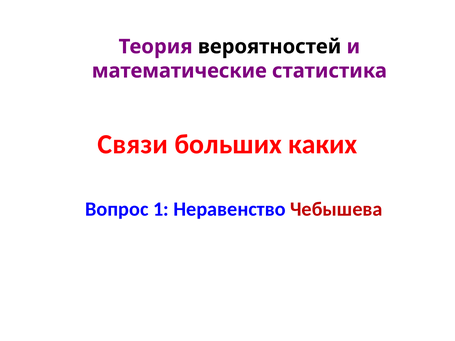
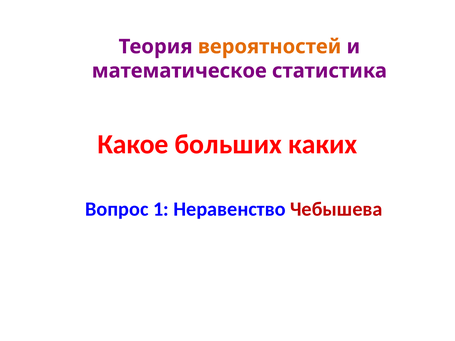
вероятностей colour: black -> orange (270, 47)
математические: математические -> математическое (179, 71)
Связи: Связи -> Какое (133, 145)
